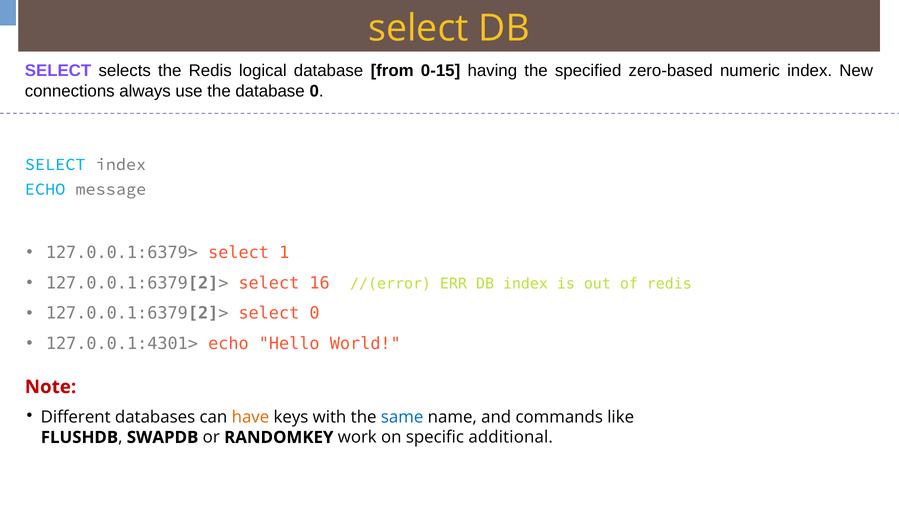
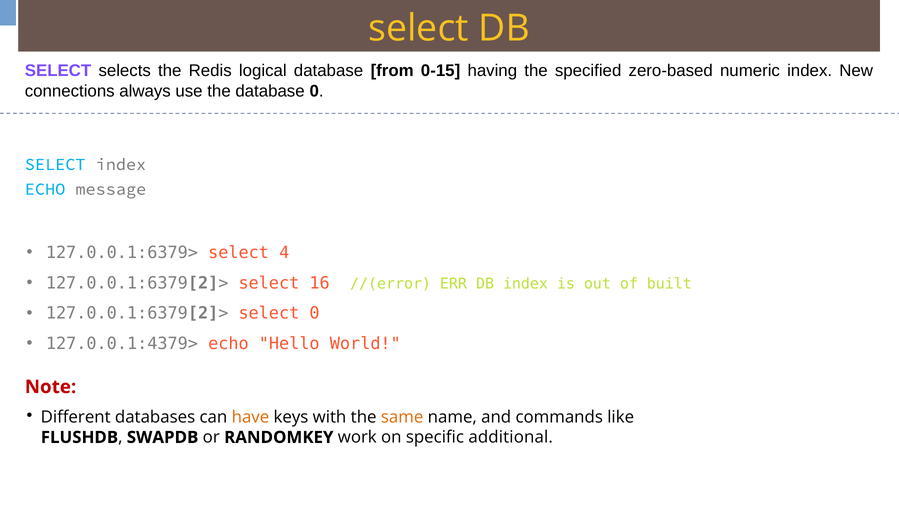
1: 1 -> 4 (284, 253)
of redis: redis -> built (669, 283)
127.0.0.1:4301>: 127.0.0.1:4301> -> 127.0.0.1:4379> (122, 344)
same colour: blue -> orange (402, 417)
